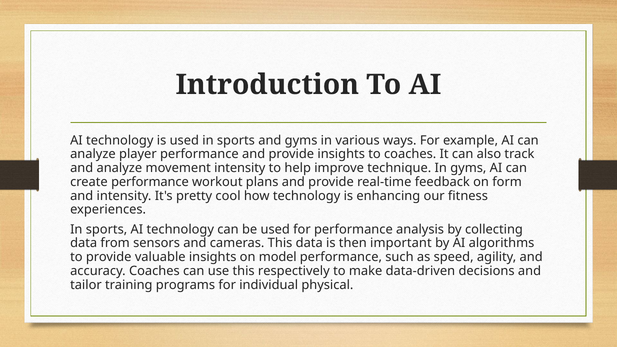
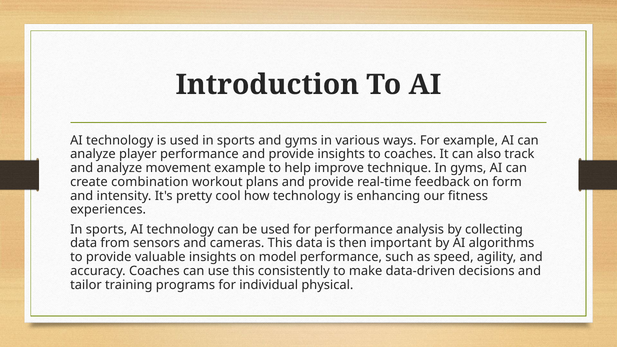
movement intensity: intensity -> example (240, 168)
create performance: performance -> combination (150, 182)
respectively: respectively -> consistently (294, 271)
